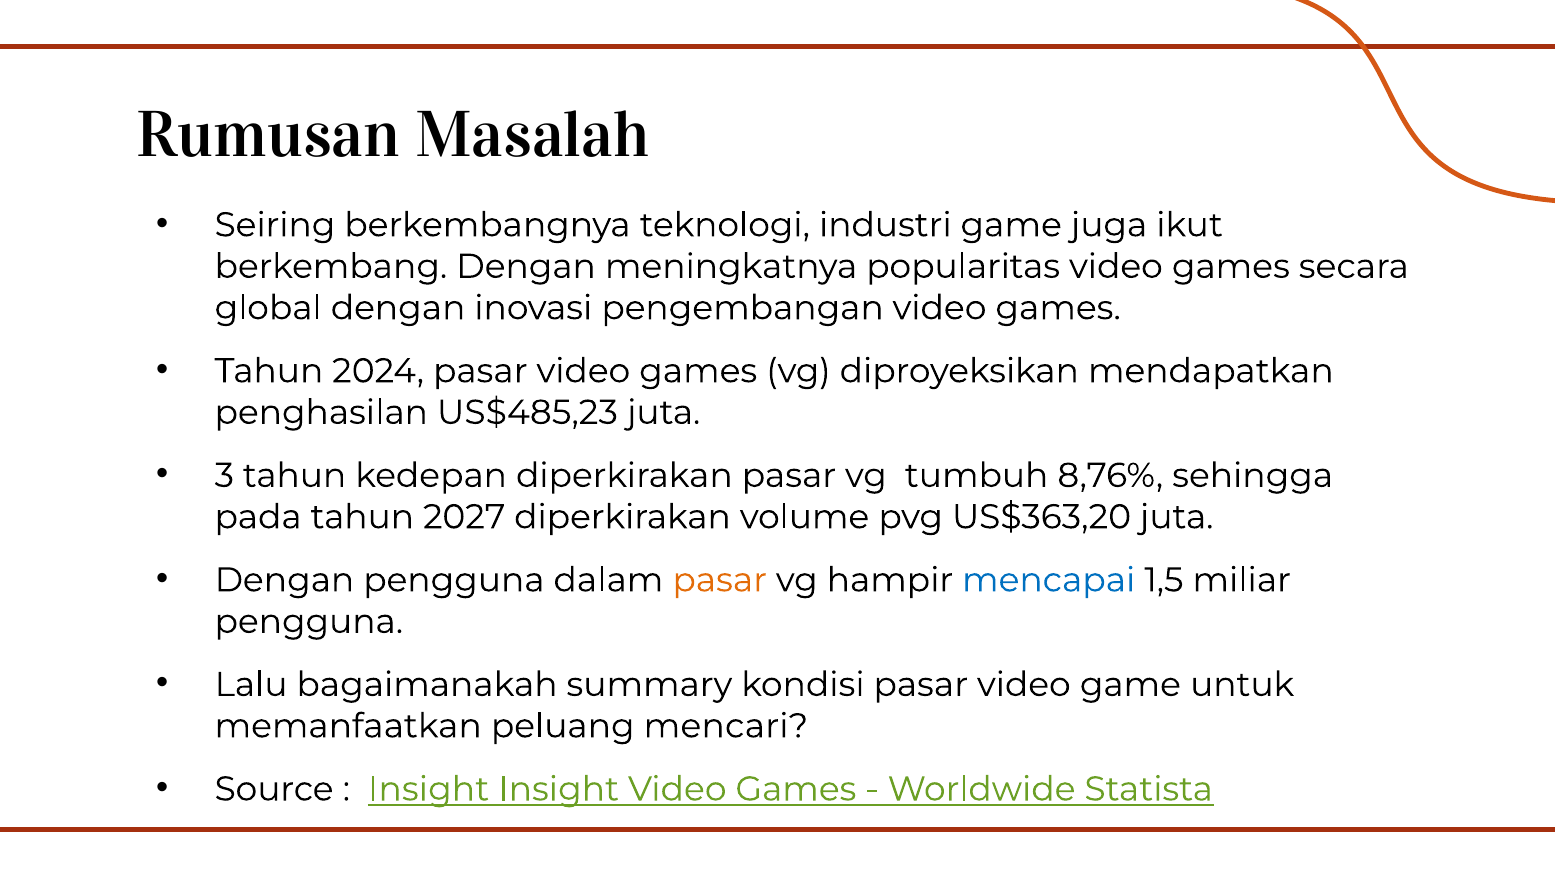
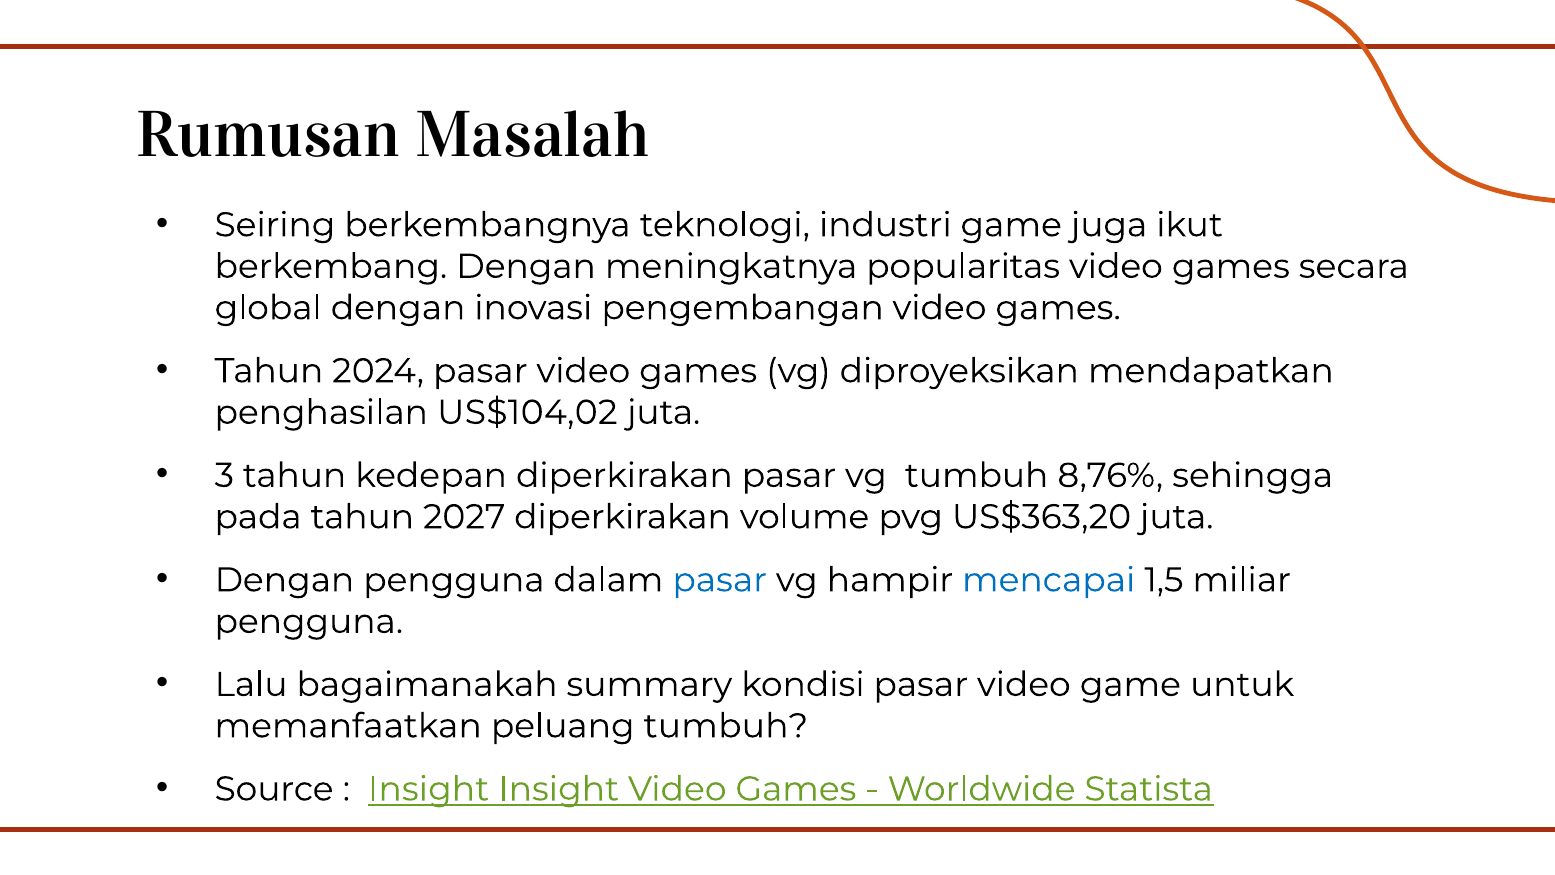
US$485,23: US$485,23 -> US$104,02 (527, 412)
pasar colour: orange -> blue (720, 580)
peluang mencari: mencari -> tumbuh (726, 726)
